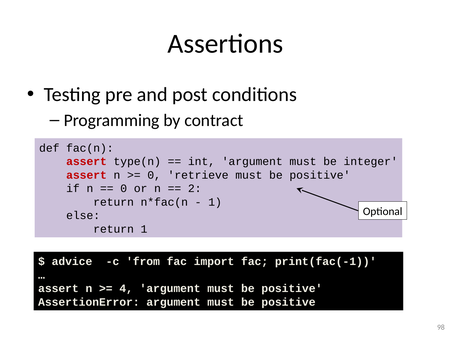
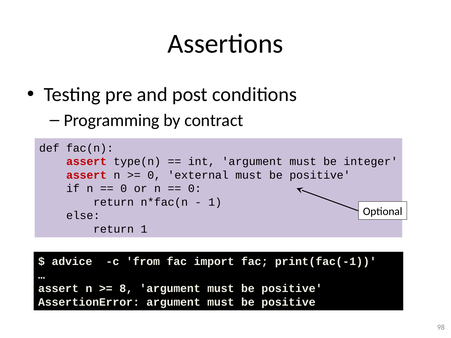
retrieve: retrieve -> external (198, 175)
2: 2 -> 0 (195, 189)
4: 4 -> 8 (126, 289)
